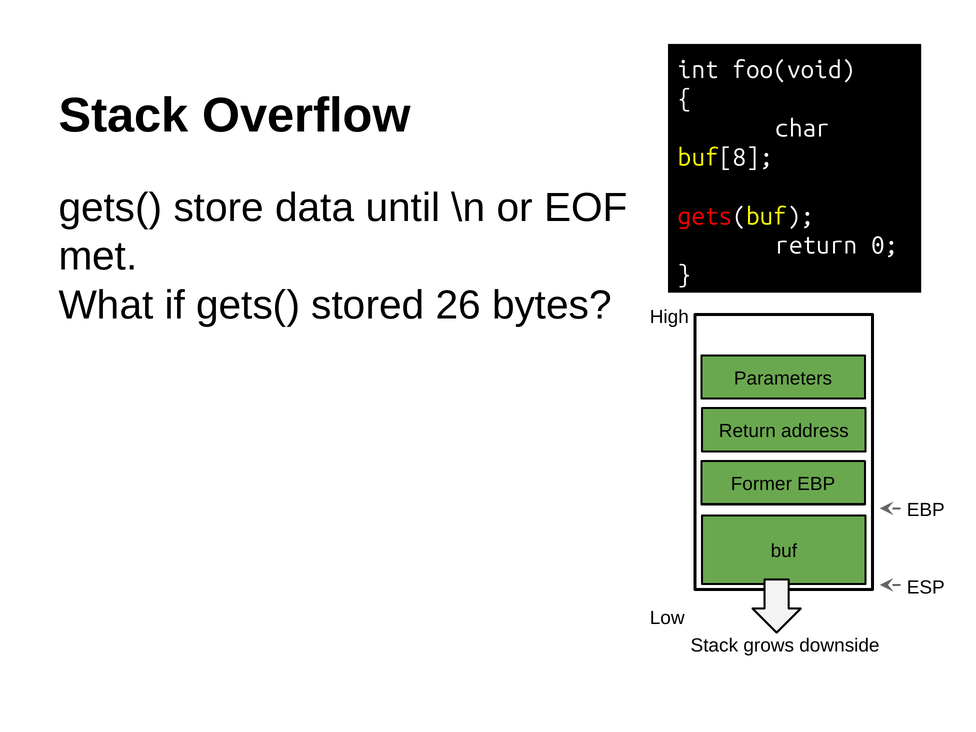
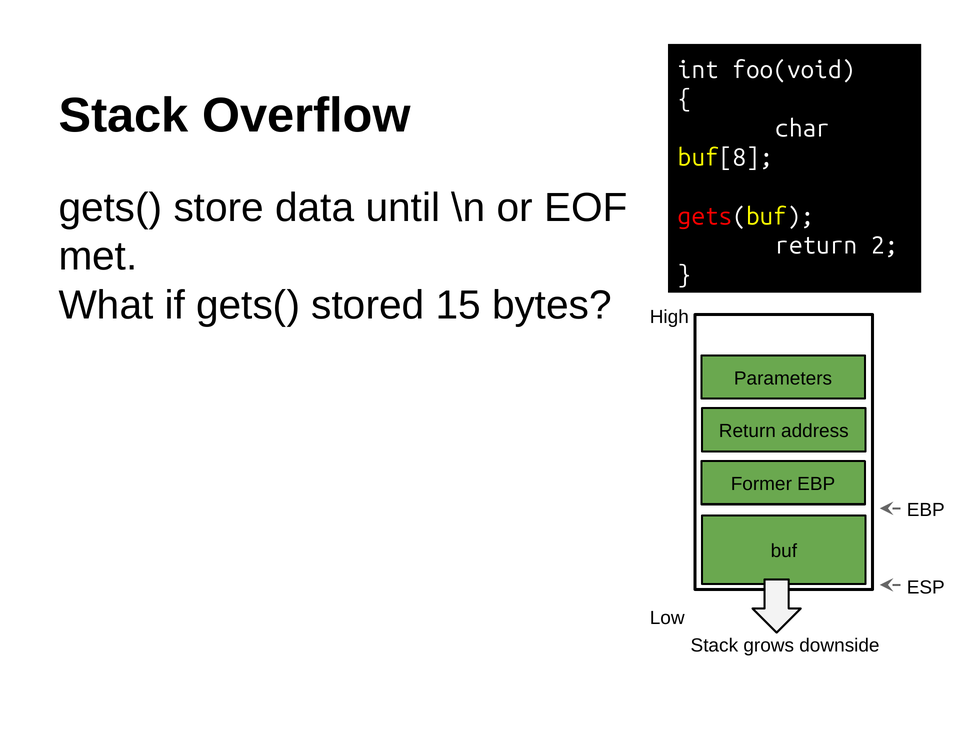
0: 0 -> 2 (885, 246)
26: 26 -> 15 (458, 305)
